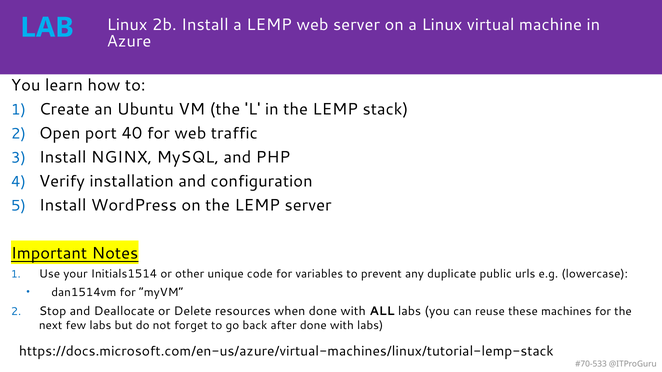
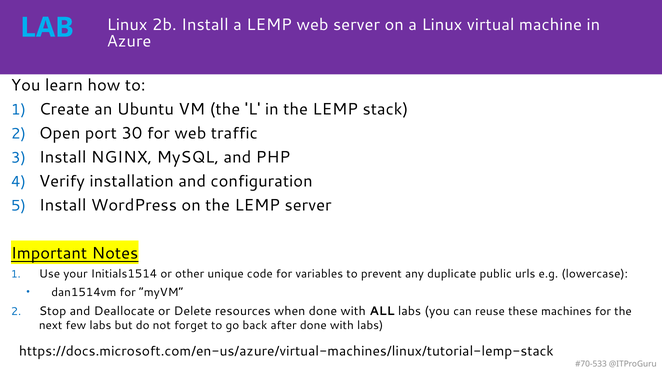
40: 40 -> 30 (132, 134)
